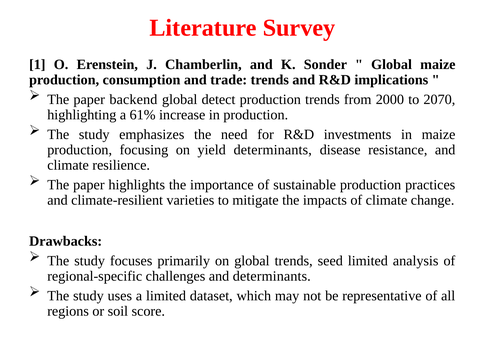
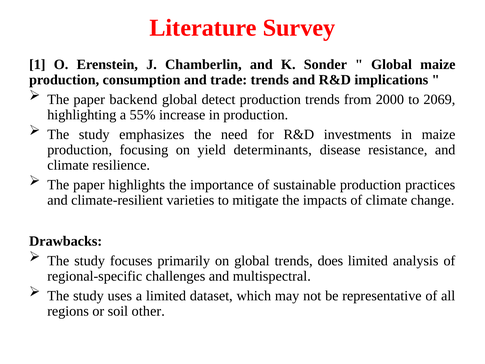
2070: 2070 -> 2069 (439, 99)
61%: 61% -> 55% (143, 115)
seed: seed -> does (330, 261)
and determinants: determinants -> multispectral (272, 276)
score: score -> other (148, 311)
